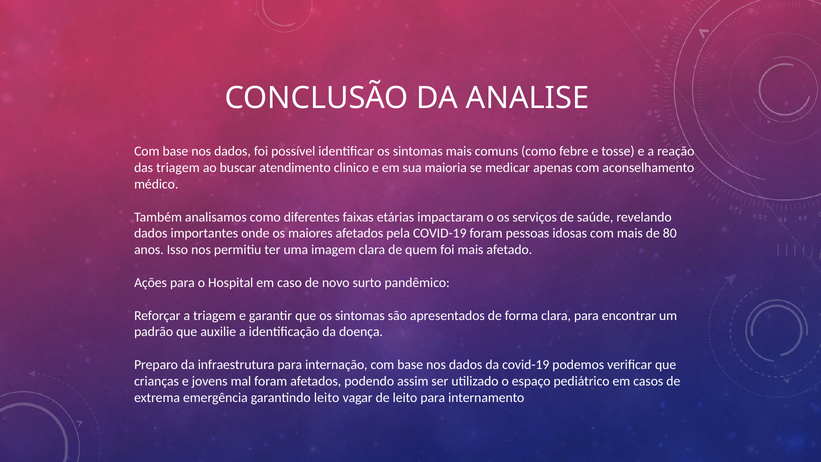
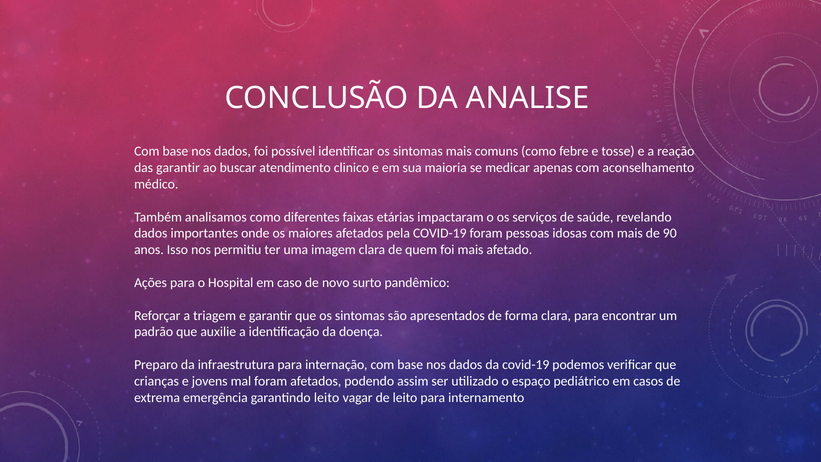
das triagem: triagem -> garantir (178, 168)
80: 80 -> 90 (670, 233)
